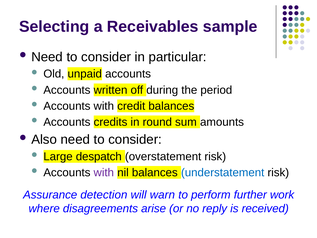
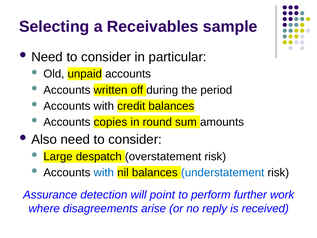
credits: credits -> copies (110, 122)
with colour: purple -> blue (104, 172)
warn: warn -> point (162, 195)
